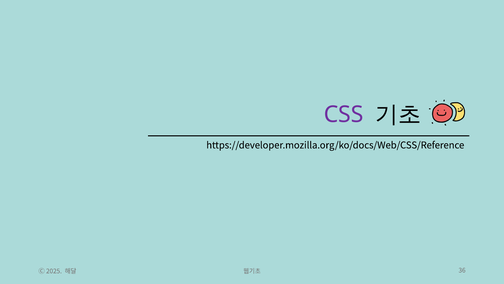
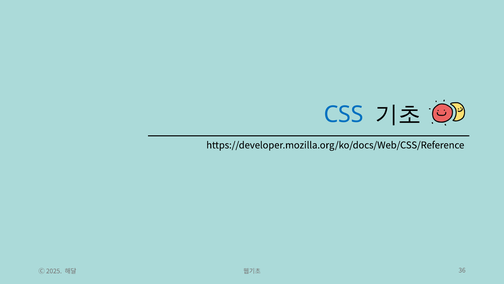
CSS colour: purple -> blue (344, 114)
